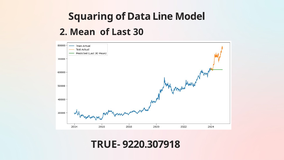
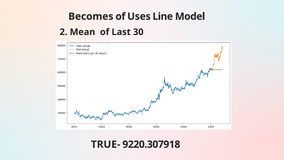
Squaring: Squaring -> Becomes (91, 16)
Data: Data -> Uses (139, 16)
